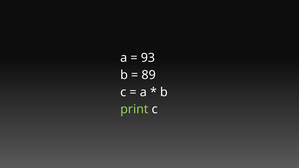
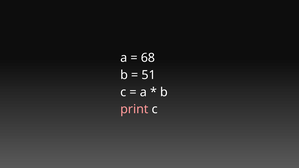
93: 93 -> 68 (148, 58)
89: 89 -> 51 (149, 75)
print colour: light green -> pink (134, 109)
